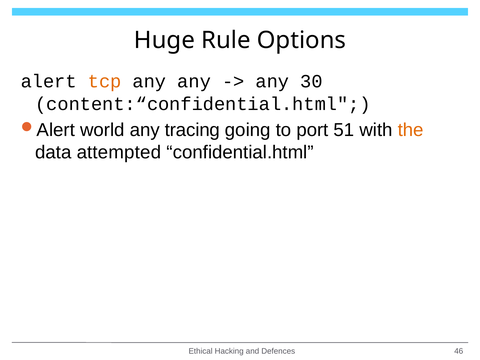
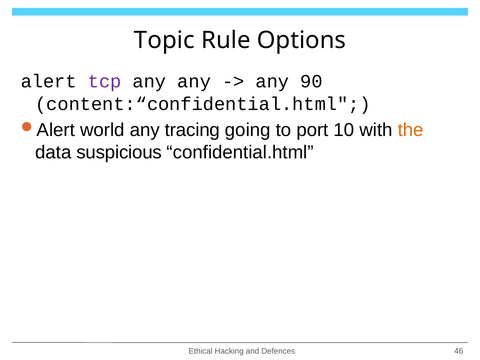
Huge: Huge -> Topic (164, 40)
tcp colour: orange -> purple (105, 82)
30: 30 -> 90 (312, 82)
51: 51 -> 10 (344, 130)
attempted: attempted -> suspicious (119, 152)
